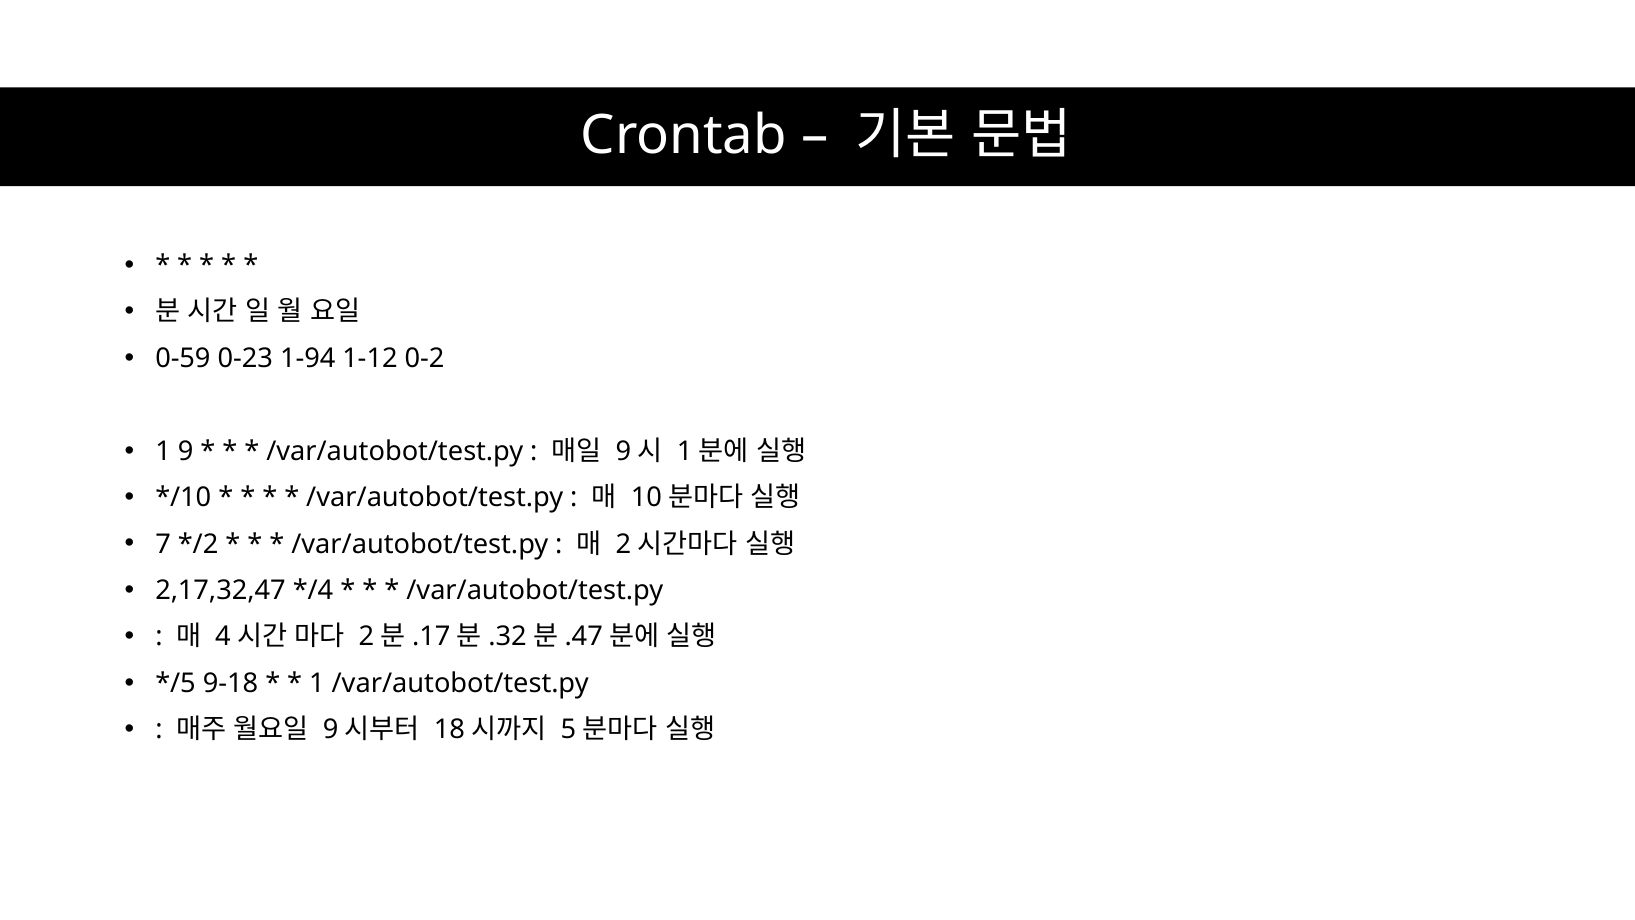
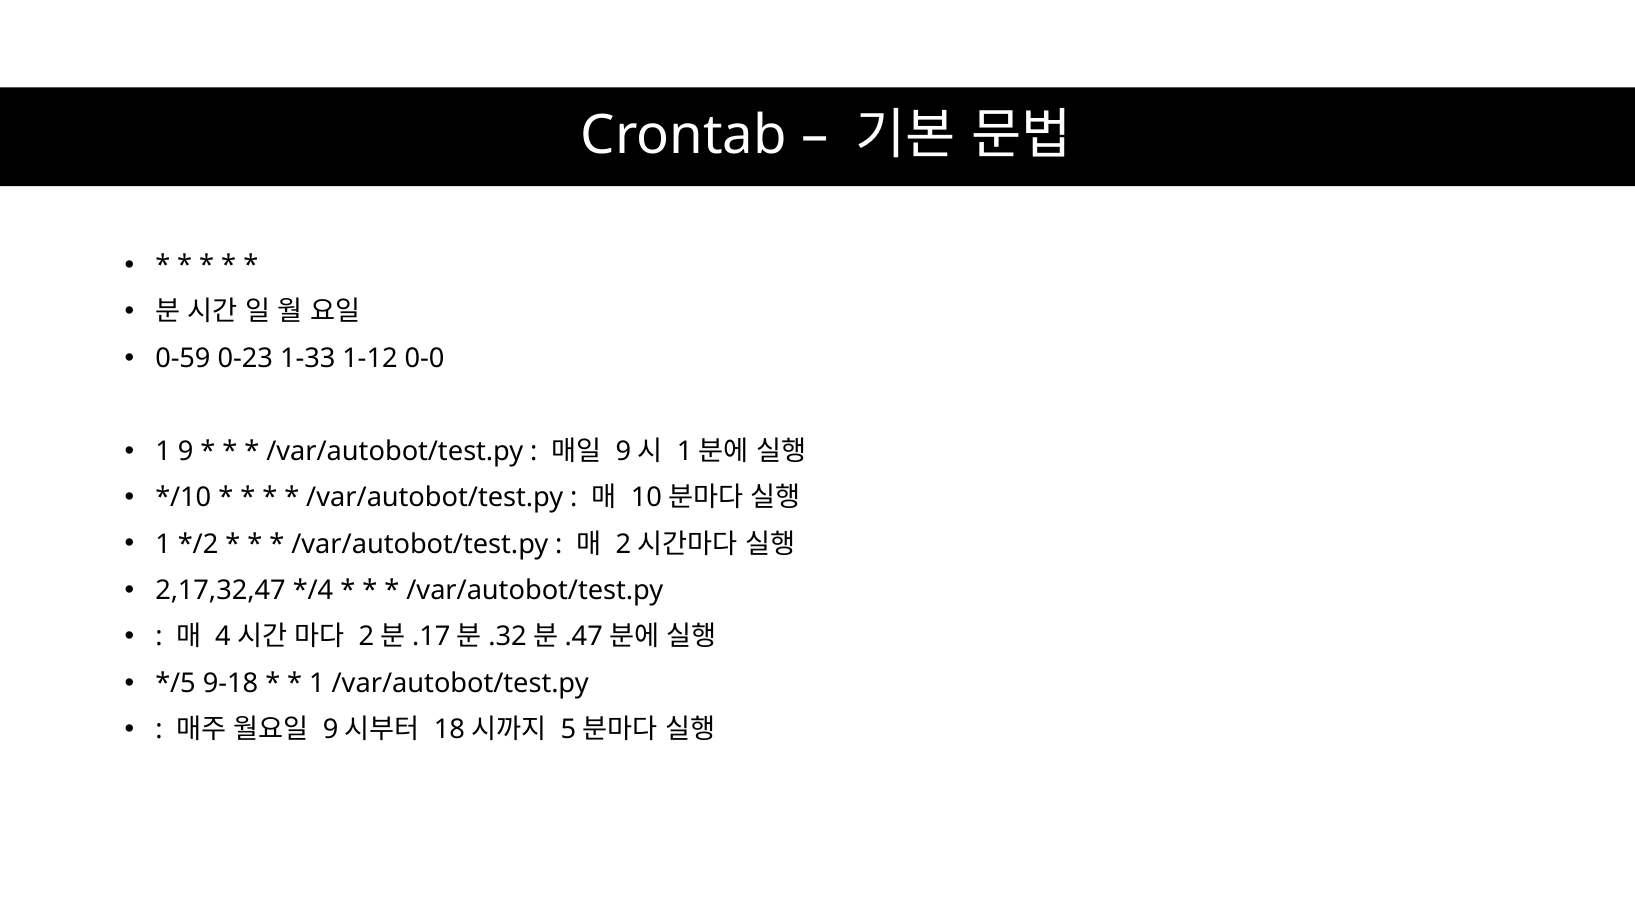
1-94: 1-94 -> 1-33 (308, 358)
0-2: 0-2 -> 0-0 (425, 358)
7: 7 -> 1 (163, 544)
